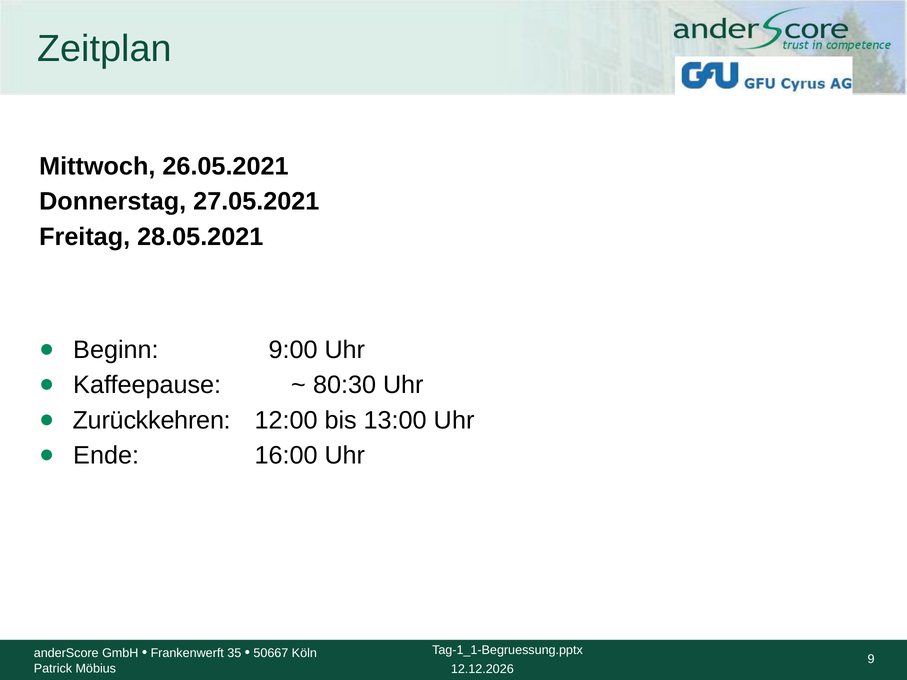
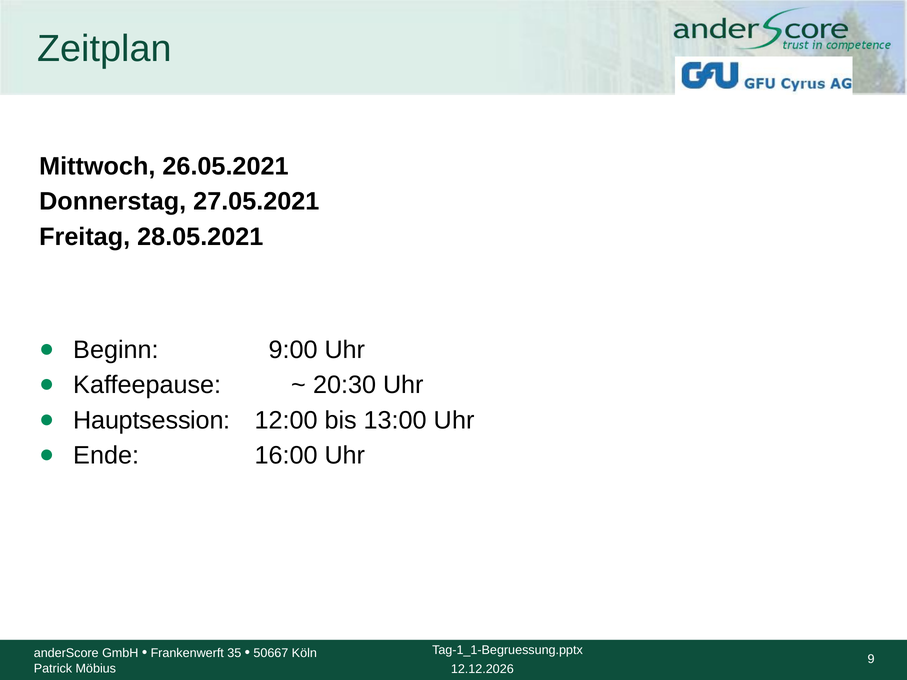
80:30: 80:30 -> 20:30 (345, 385)
Zurückkehren: Zurückkehren -> Hauptsession (152, 420)
